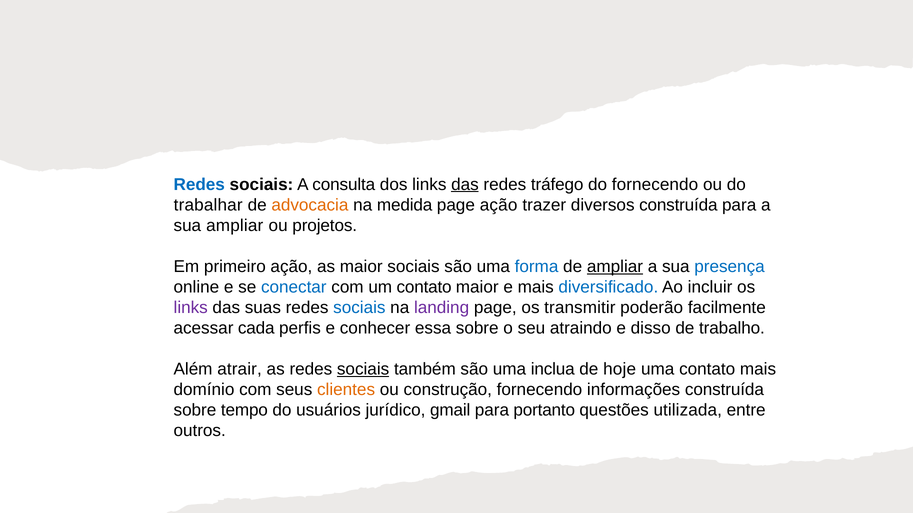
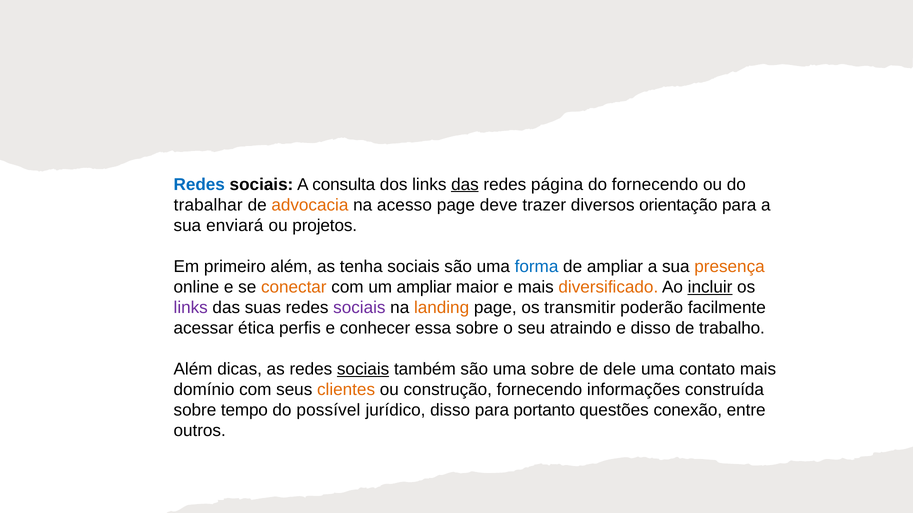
tráfego: tráfego -> página (557, 185)
medida: medida -> acesso (404, 205)
page ação: ação -> deve (499, 205)
diversos construída: construída -> orientação (678, 205)
sua ampliar: ampliar -> enviará (235, 226)
primeiro ação: ação -> além (291, 267)
as maior: maior -> tenha (361, 267)
ampliar underline: present -> none (615, 267)
presença colour: blue -> orange (730, 267)
conectar colour: blue -> orange (294, 287)
um contato: contato -> ampliar (424, 287)
diversificado colour: blue -> orange (608, 287)
incluir underline: none -> present (710, 287)
sociais colour: blue -> purple (359, 308)
landing colour: purple -> orange (442, 308)
cada: cada -> ética (256, 328)
atrair: atrair -> dicas (240, 369)
uma inclua: inclua -> sobre (553, 369)
hoje: hoje -> dele (620, 369)
usuários: usuários -> possível (328, 411)
jurídico gmail: gmail -> disso (450, 411)
utilizada: utilizada -> conexão (688, 411)
